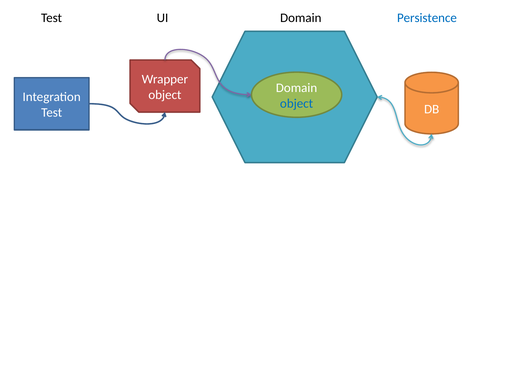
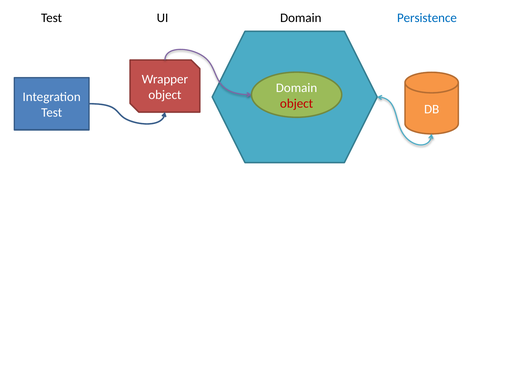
object colour: blue -> red (297, 103)
